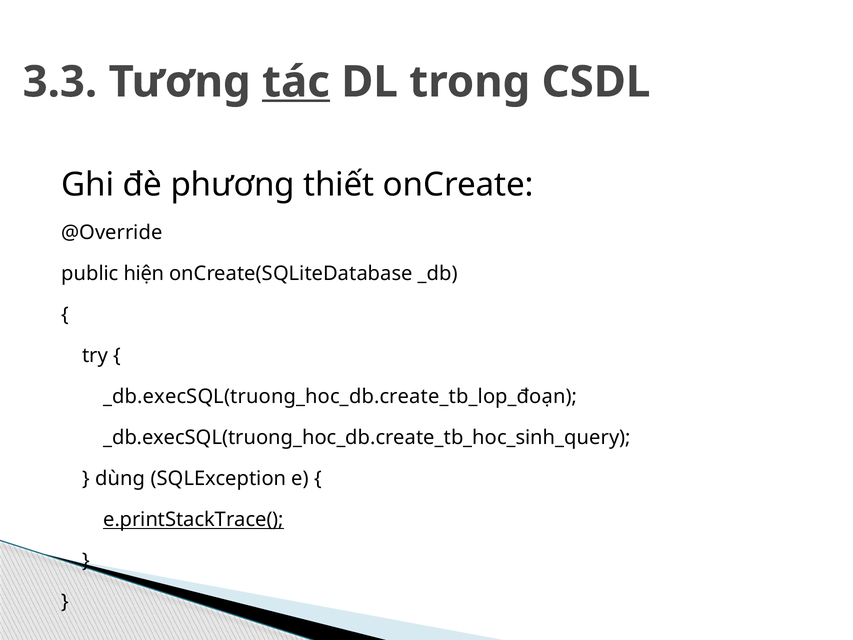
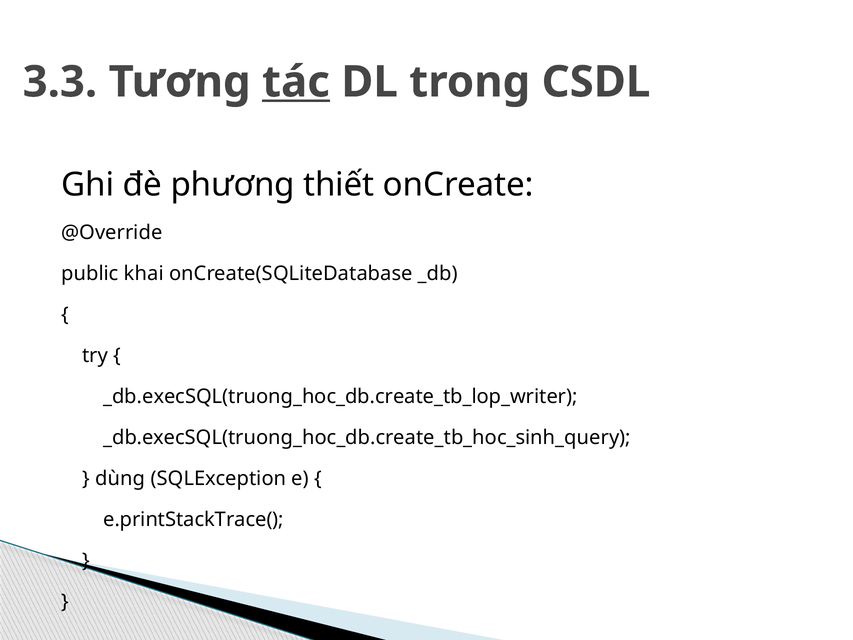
hiện: hiện -> khai (144, 273)
_db.execSQL(truong_hoc_db.create_tb_lop_đoạn: _db.execSQL(truong_hoc_db.create_tb_lop_đoạn -> _db.execSQL(truong_hoc_db.create_tb_lop_writer (340, 396)
e.printStackTrace( underline: present -> none (194, 519)
